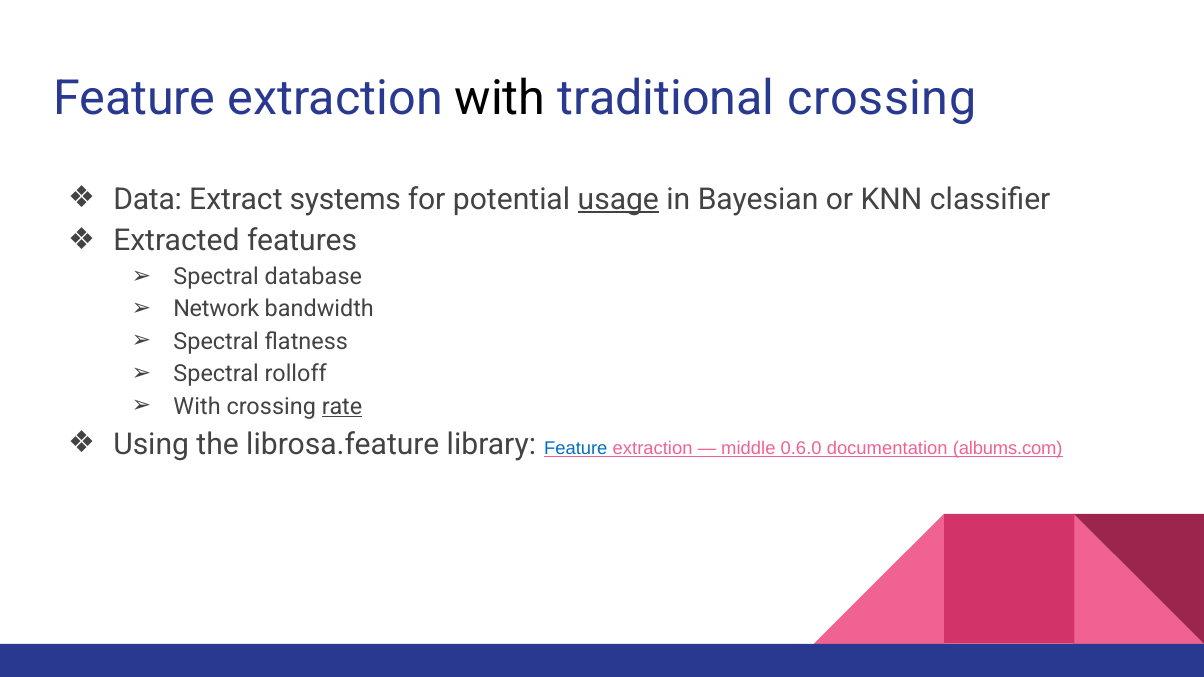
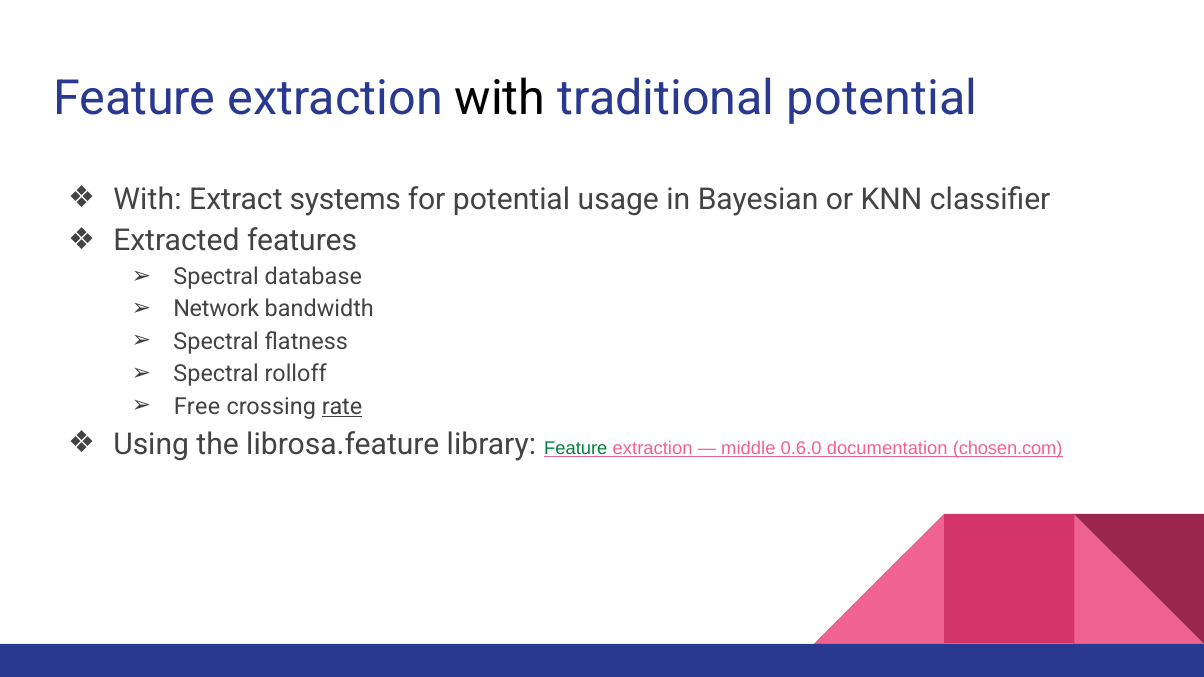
traditional crossing: crossing -> potential (882, 99)
Data: Data -> With (147, 200)
usage underline: present -> none (618, 200)
With: With -> Free (197, 406)
Feature colour: blue -> green (576, 448)
albums.com: albums.com -> chosen.com (1008, 448)
